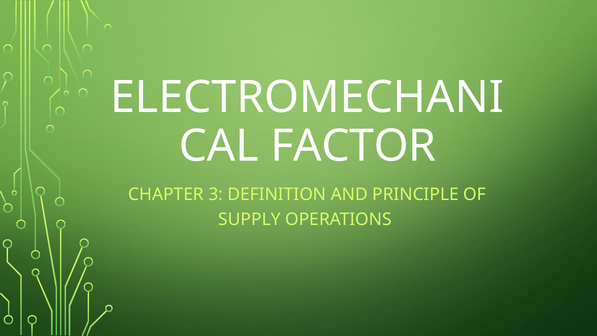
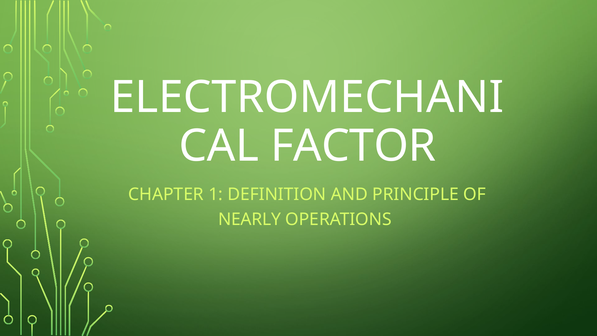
3: 3 -> 1 (216, 194)
SUPPLY: SUPPLY -> NEARLY (250, 219)
